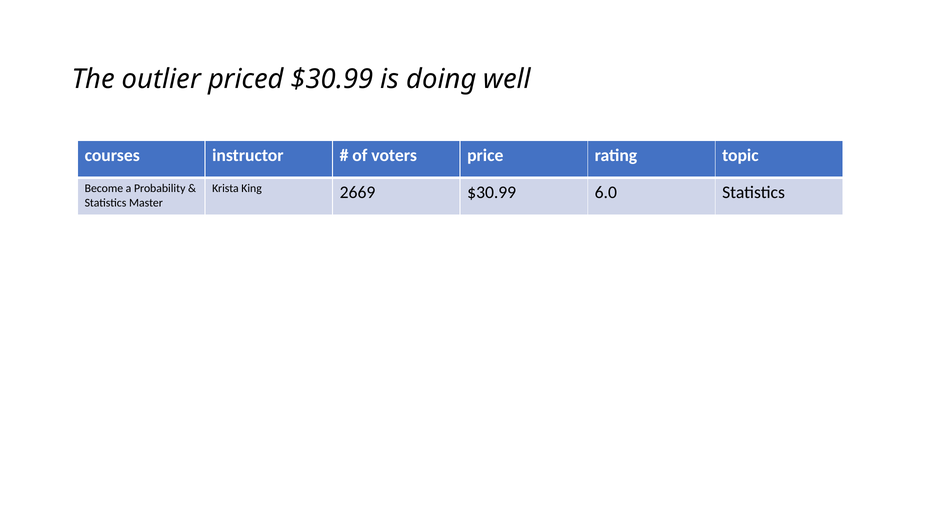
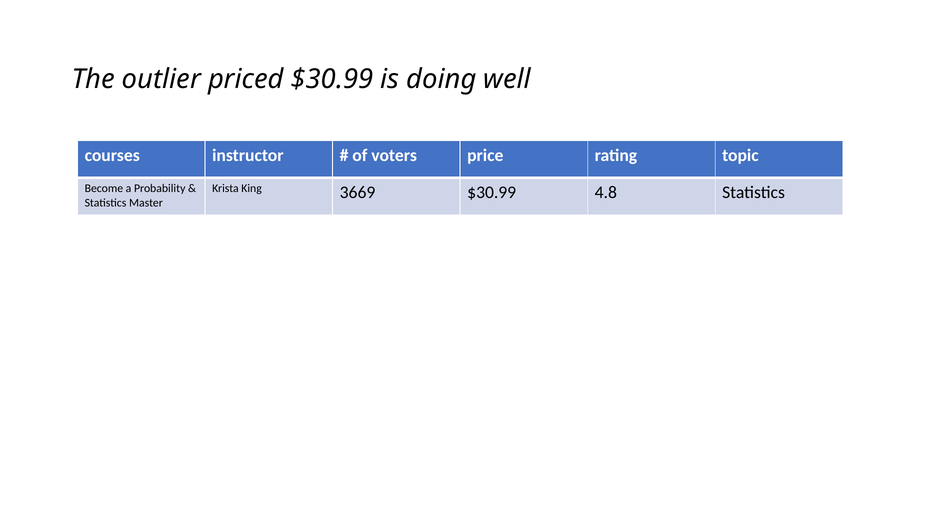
2669: 2669 -> 3669 (358, 192)
6.0: 6.0 -> 4.8 (606, 192)
